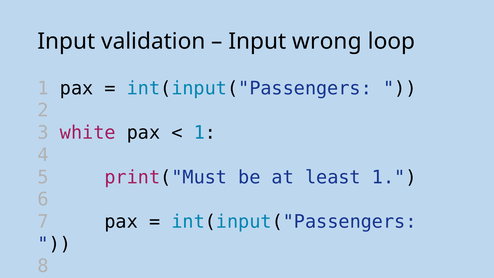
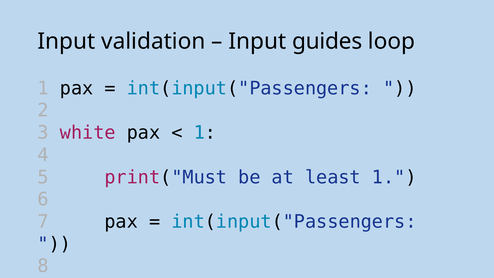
wrong: wrong -> guides (327, 41)
